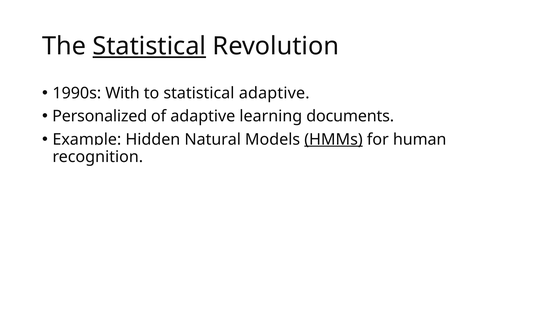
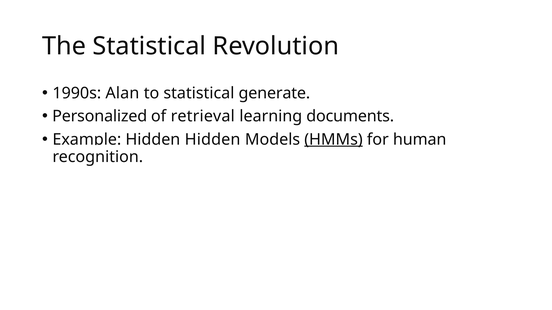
Statistical underline: present -> none (149, 46)
With: With -> Alan (122, 93)
statistical adaptive: adaptive -> generate (274, 93)
of adaptive: adaptive -> retrieval (203, 116)
Natural: Natural -> Hidden (213, 140)
